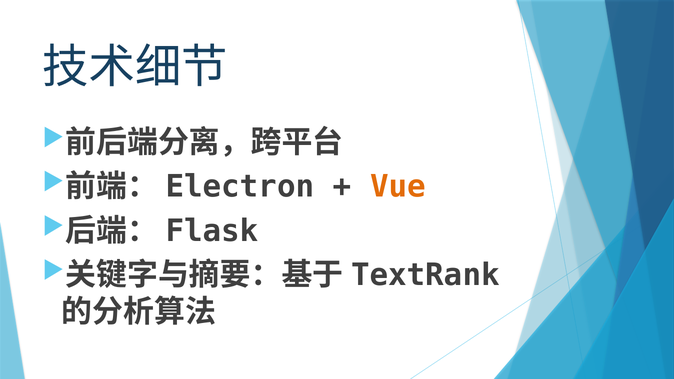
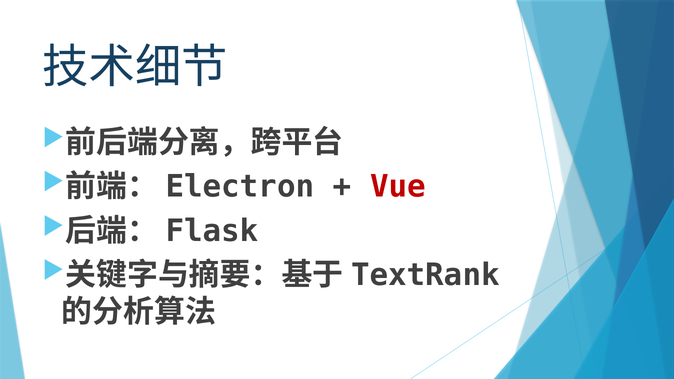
Vue colour: orange -> red (398, 187)
